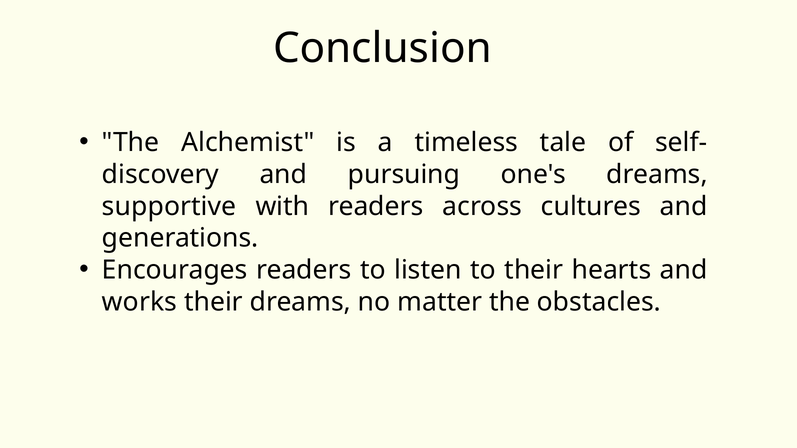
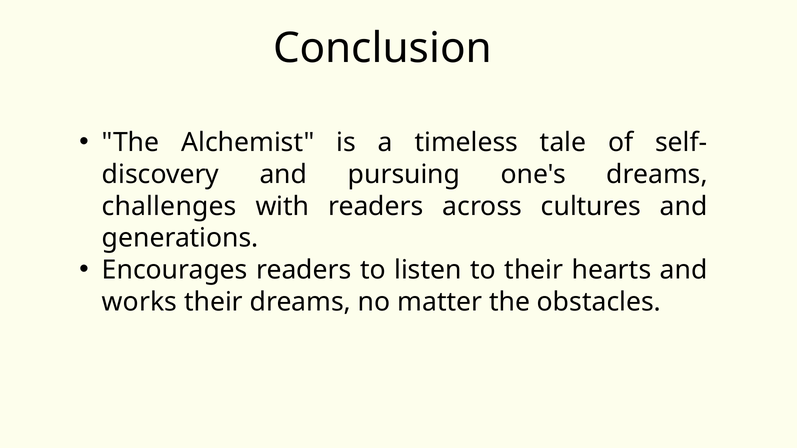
supportive: supportive -> challenges (169, 207)
